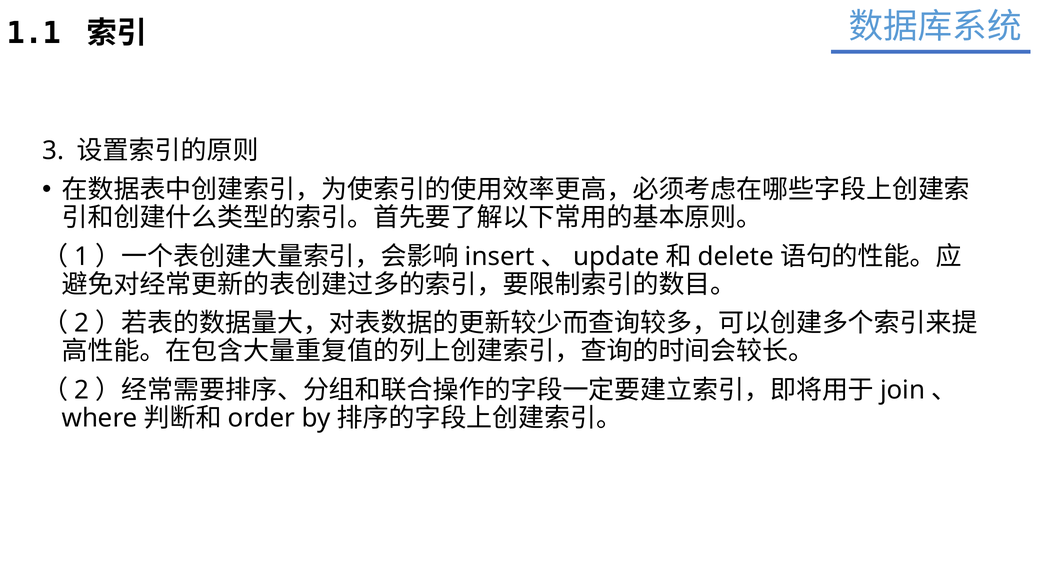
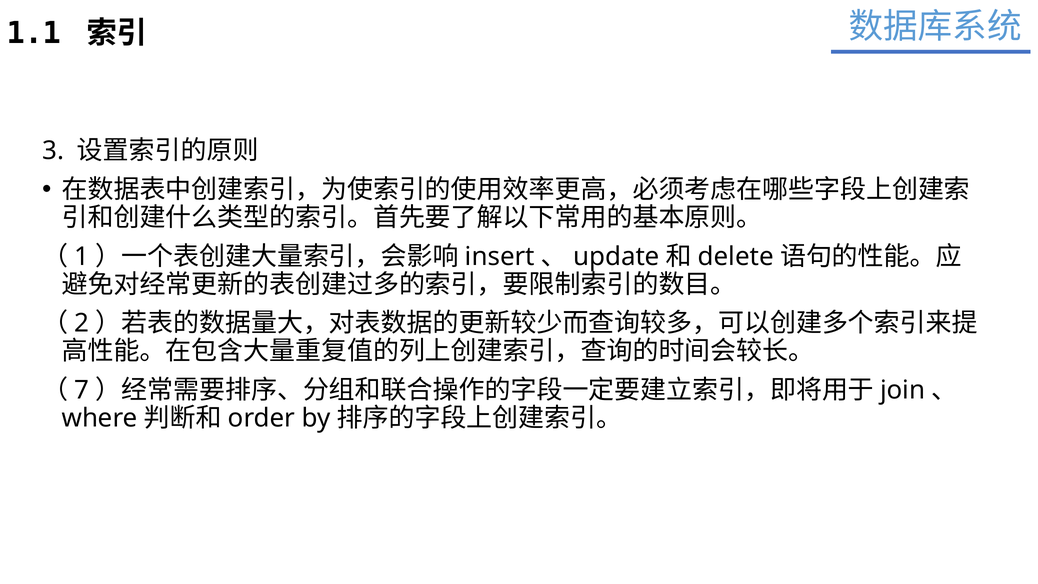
2: 2 -> 7 (82, 390)
